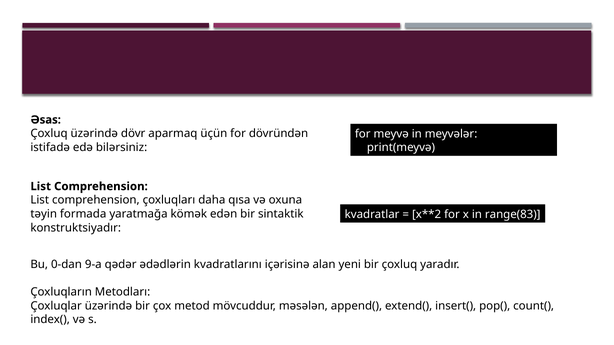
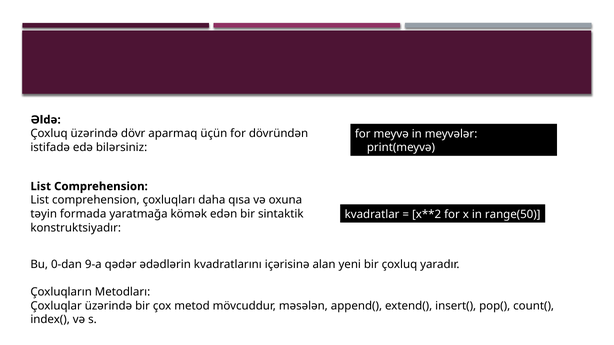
Əsas: Əsas -> Əldə (46, 120)
range(83: range(83 -> range(50 (513, 214)
